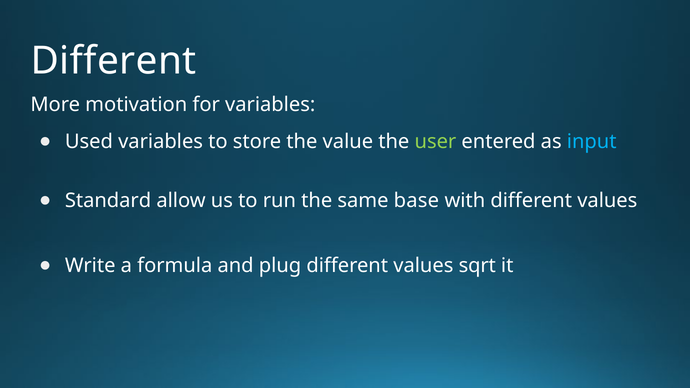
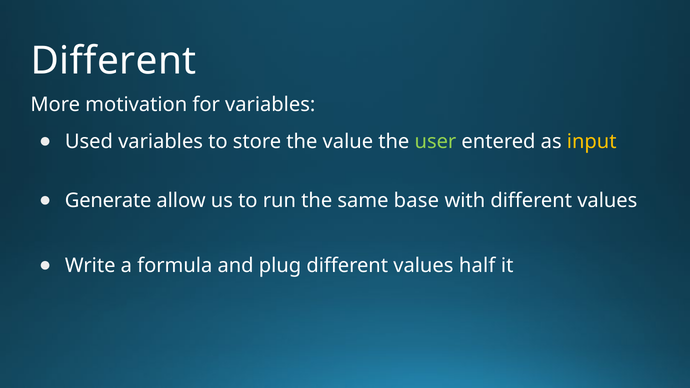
input colour: light blue -> yellow (592, 142)
Standard: Standard -> Generate (108, 200)
sqrt: sqrt -> half (477, 266)
